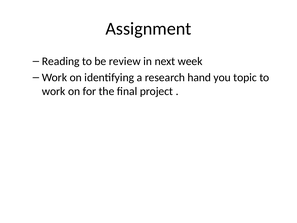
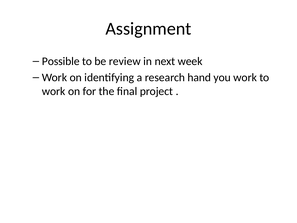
Reading: Reading -> Possible (61, 61)
you topic: topic -> work (245, 77)
